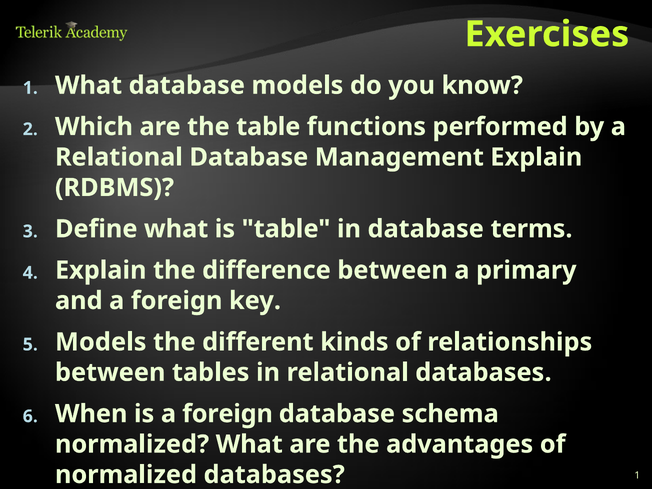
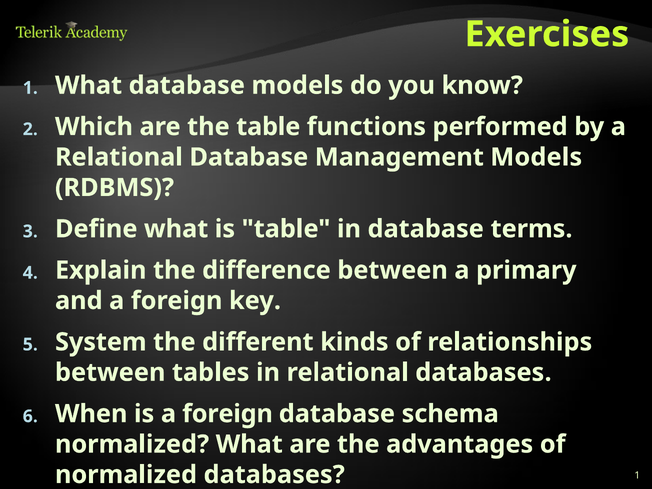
Management Explain: Explain -> Models (536, 157)
Models: Models -> System (101, 342)
